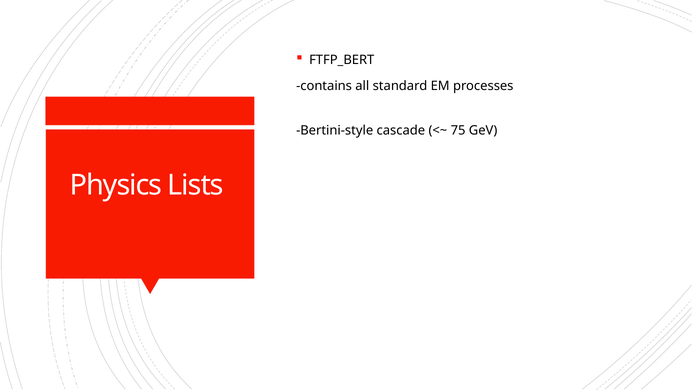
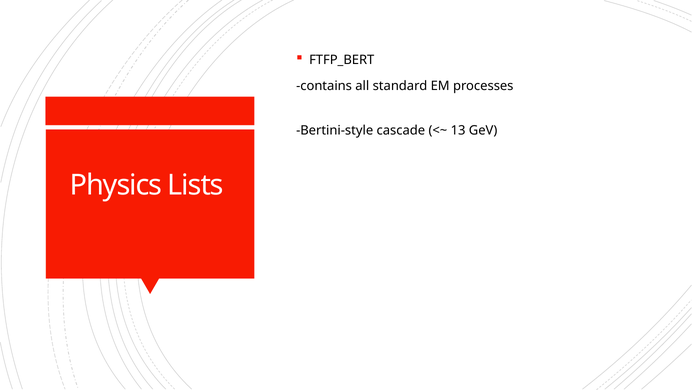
75: 75 -> 13 (458, 131)
